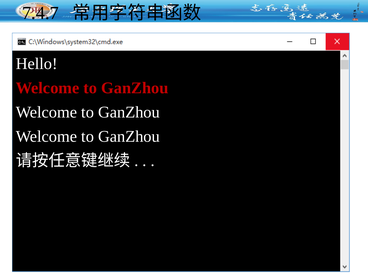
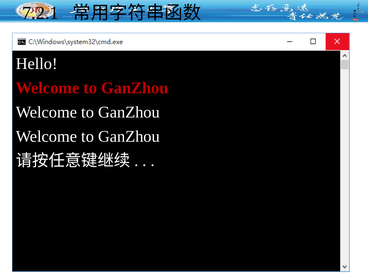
7.4.7: 7.4.7 -> 7.2.1 (40, 13)
